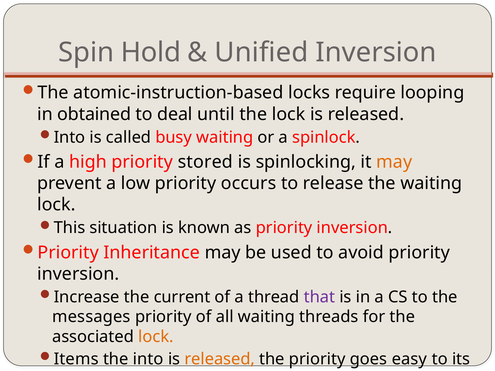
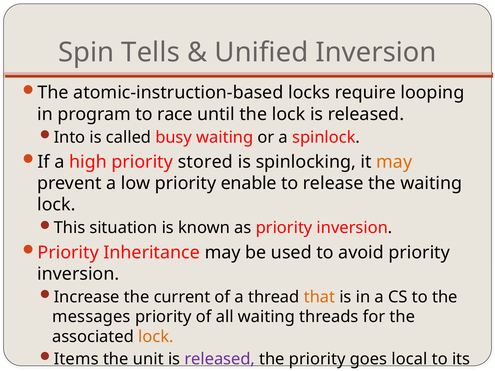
Hold: Hold -> Tells (151, 53)
obtained: obtained -> program (94, 114)
deal: deal -> race (175, 114)
occurs: occurs -> enable (249, 183)
that colour: purple -> orange (319, 297)
the into: into -> unit (148, 359)
released colour: orange -> purple (220, 359)
easy: easy -> local (409, 359)
